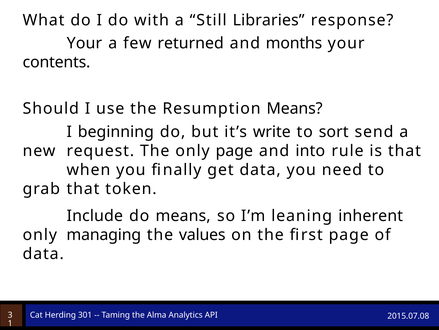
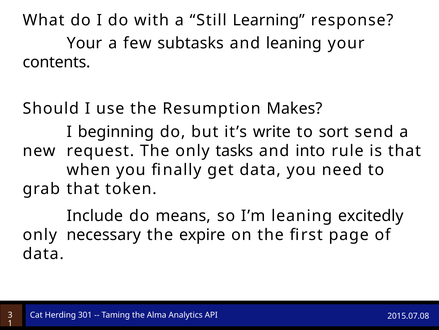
Libraries: Libraries -> Learning (269, 20)
returned: returned -> subtasks (191, 43)
and months: months -> leaning (294, 43)
Resumption Means: Means -> Makes (294, 108)
only page: page -> tasks (234, 151)
inherent: inherent -> excitedly (371, 215)
managing: managing -> necessary (104, 234)
values: values -> expire (202, 234)
